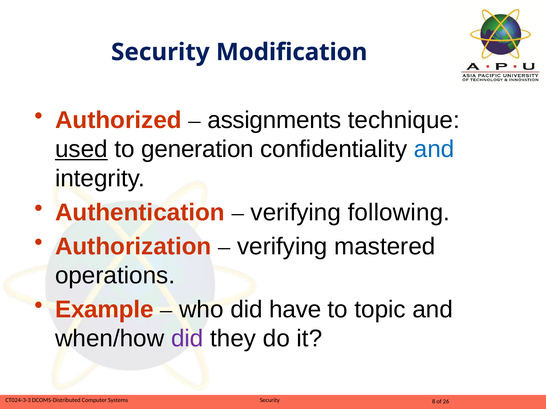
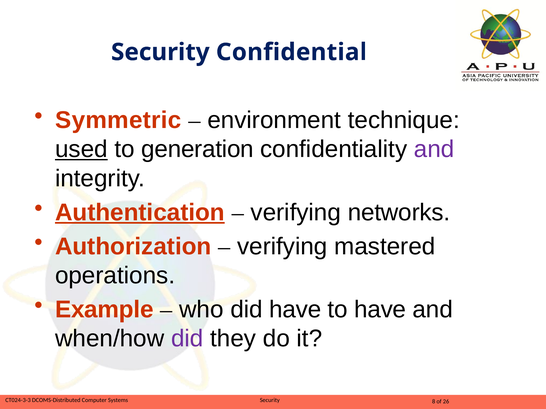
Modification: Modification -> Confidential (291, 52)
Authorized: Authorized -> Symmetric (118, 120)
assignments: assignments -> environment (274, 120)
and colour: blue -> purple (434, 149)
Authentication underline: none -> present (140, 213)
following: following -> networks (399, 213)
to topic: topic -> have (380, 310)
